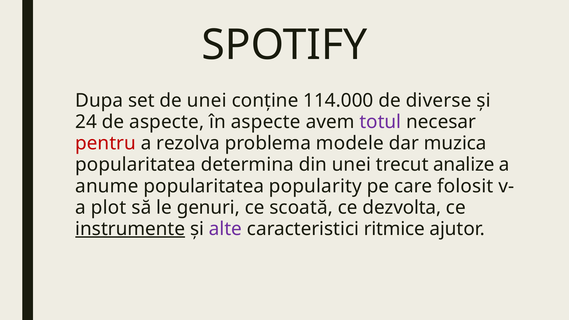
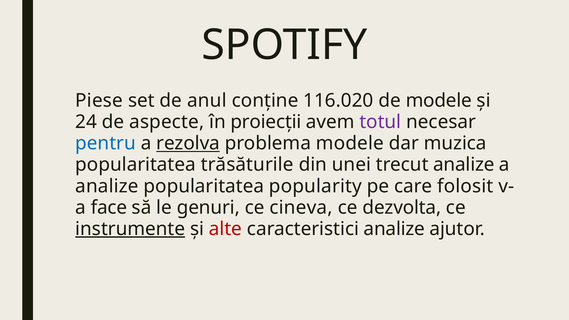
Dupa: Dupa -> Piese (99, 101)
de unei: unei -> anul (207, 101)
114.000: 114.000 -> 116.020 (338, 101)
de diverse: diverse -> modele (439, 101)
în aspecte: aspecte -> proiecții (266, 122)
pentru colour: red -> blue (106, 143)
rezolva underline: none -> present (188, 143)
determina: determina -> trăsăturile (247, 165)
anume: anume -> analize (107, 186)
plot: plot -> face (109, 208)
scoată: scoată -> cineva (301, 208)
alte colour: purple -> red (225, 229)
caracteristici ritmice: ritmice -> analize (394, 229)
